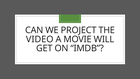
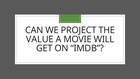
VIDEO: VIDEO -> VALUE (40, 39)
